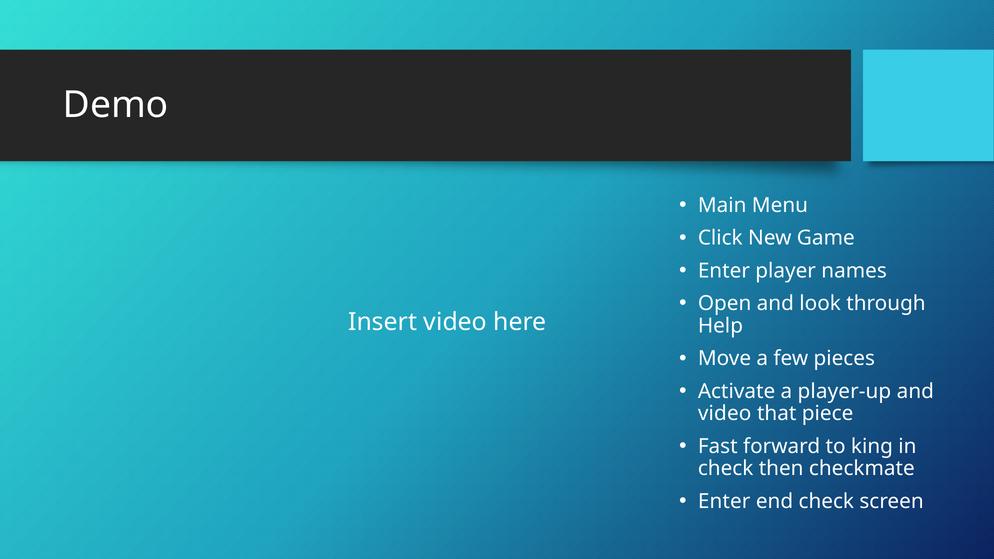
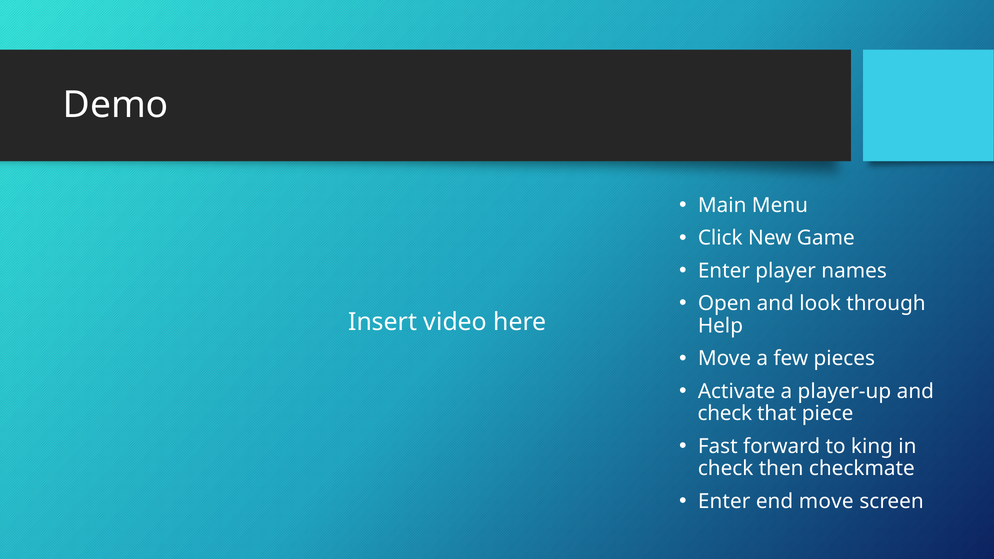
video: video -> check (725, 414)
end check: check -> move (826, 501)
